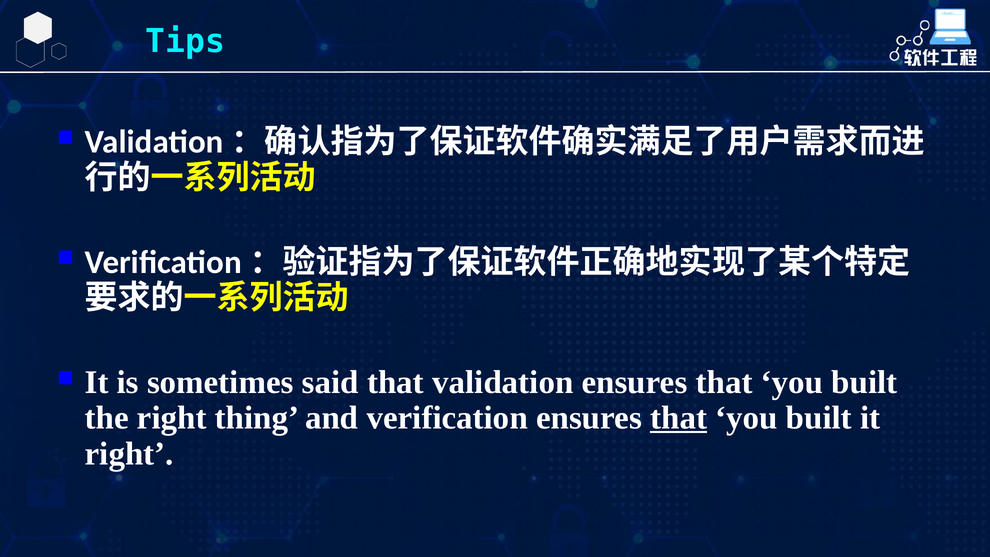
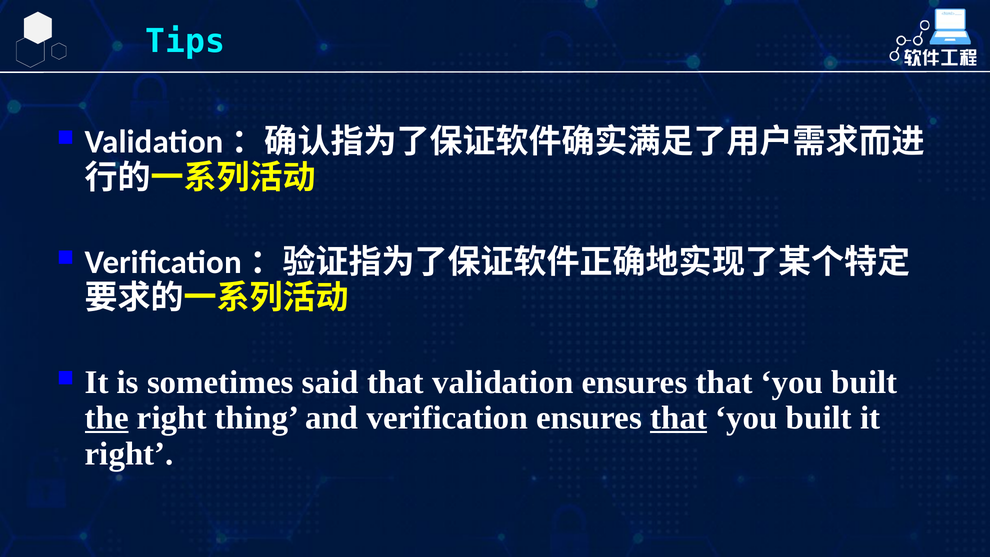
the underline: none -> present (107, 418)
